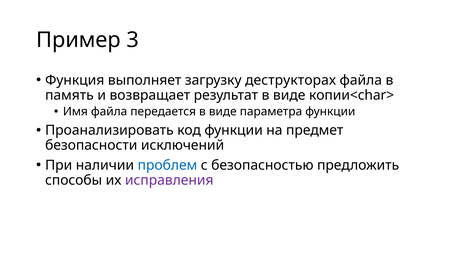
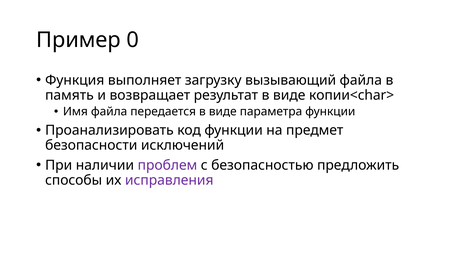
3: 3 -> 0 (133, 40)
деструкторах: деструкторах -> вызывающий (291, 80)
проблем colour: blue -> purple (167, 165)
